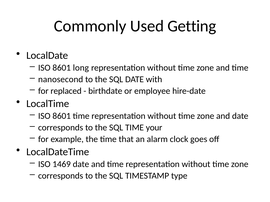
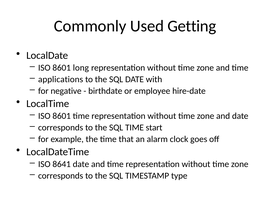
nanosecond: nanosecond -> applications (61, 79)
replaced: replaced -> negative (66, 91)
your: your -> start (154, 128)
1469: 1469 -> 8641 (62, 165)
